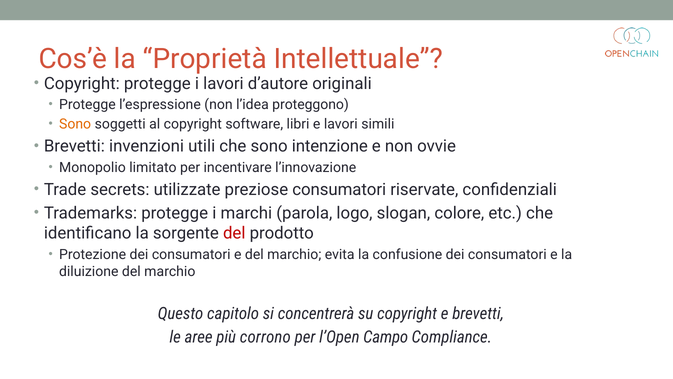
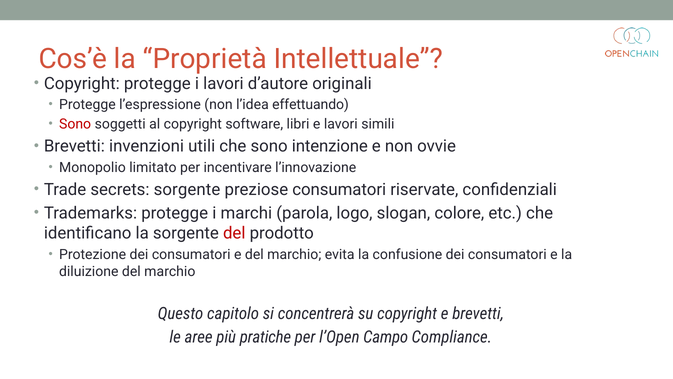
proteggono: proteggono -> effettuando (311, 105)
Sono colour: orange -> red (75, 124)
secrets utilizzate: utilizzate -> sorgente (187, 189)
corrono: corrono -> pratiche (265, 337)
